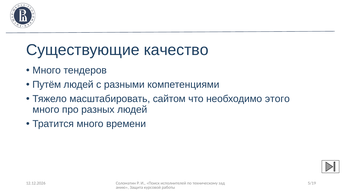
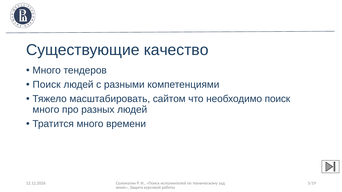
Путём: Путём -> Поиск (47, 85)
необходимо этого: этого -> поиск (277, 99)
